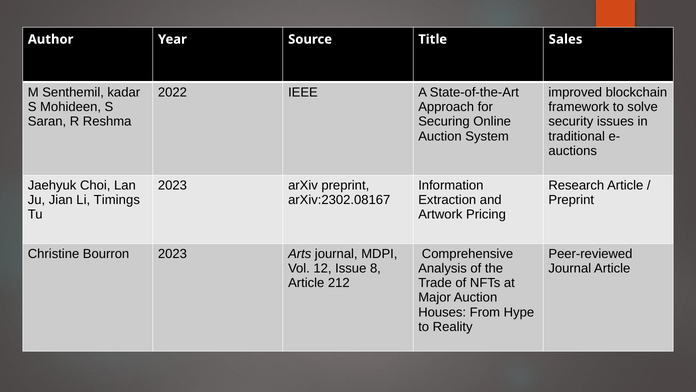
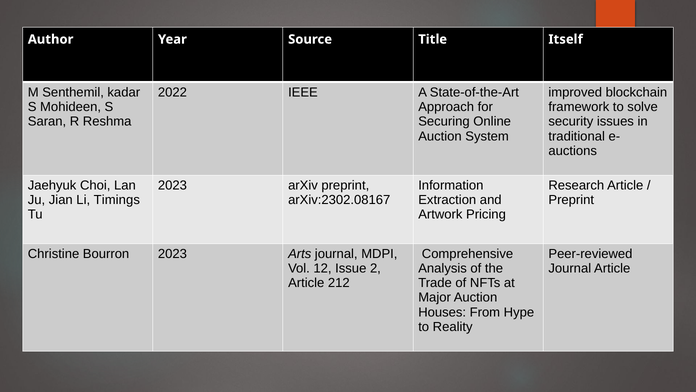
Sales: Sales -> Itself (566, 39)
8: 8 -> 2 (375, 268)
